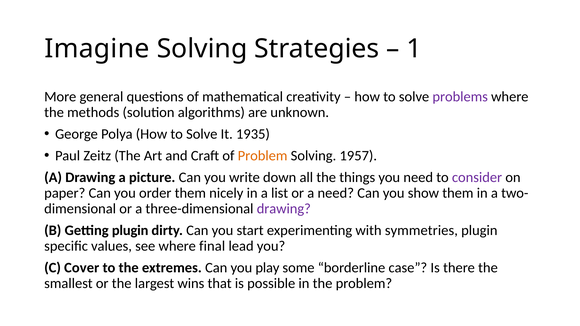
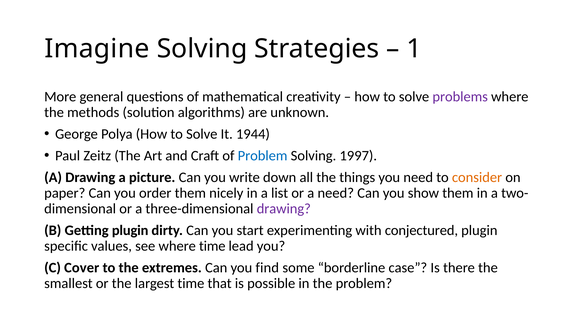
1935: 1935 -> 1944 (253, 134)
Problem colour: orange -> blue (263, 156)
1957: 1957 -> 1997 (358, 156)
consider colour: purple -> orange (477, 178)
symmetries: symmetries -> conjectured (421, 231)
where final: final -> time (212, 246)
play: play -> find (267, 268)
largest wins: wins -> time (191, 284)
